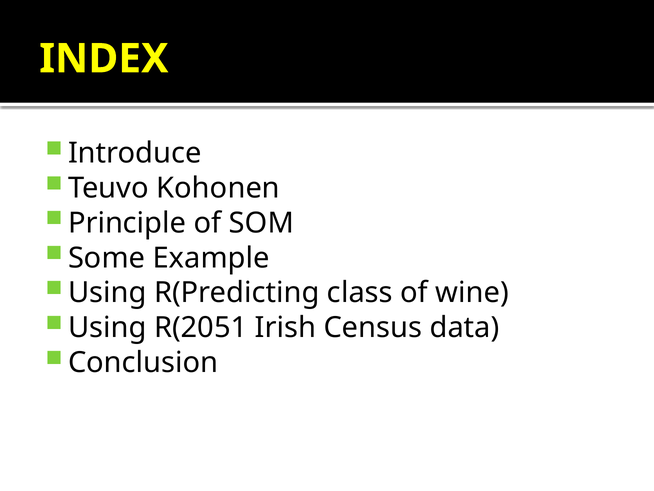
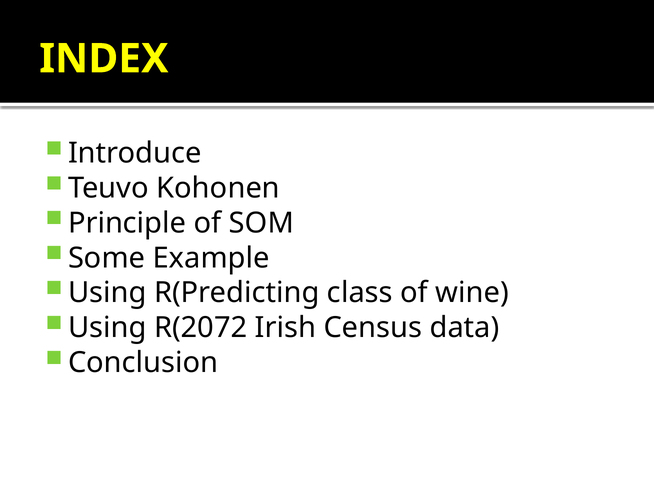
R(2051: R(2051 -> R(2072 (201, 327)
